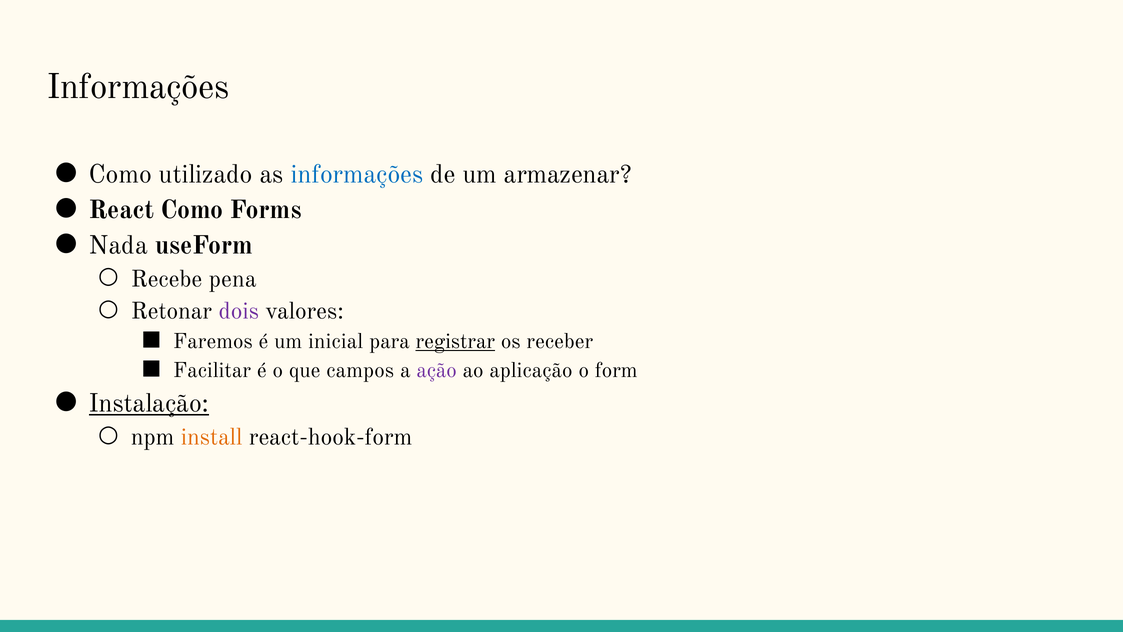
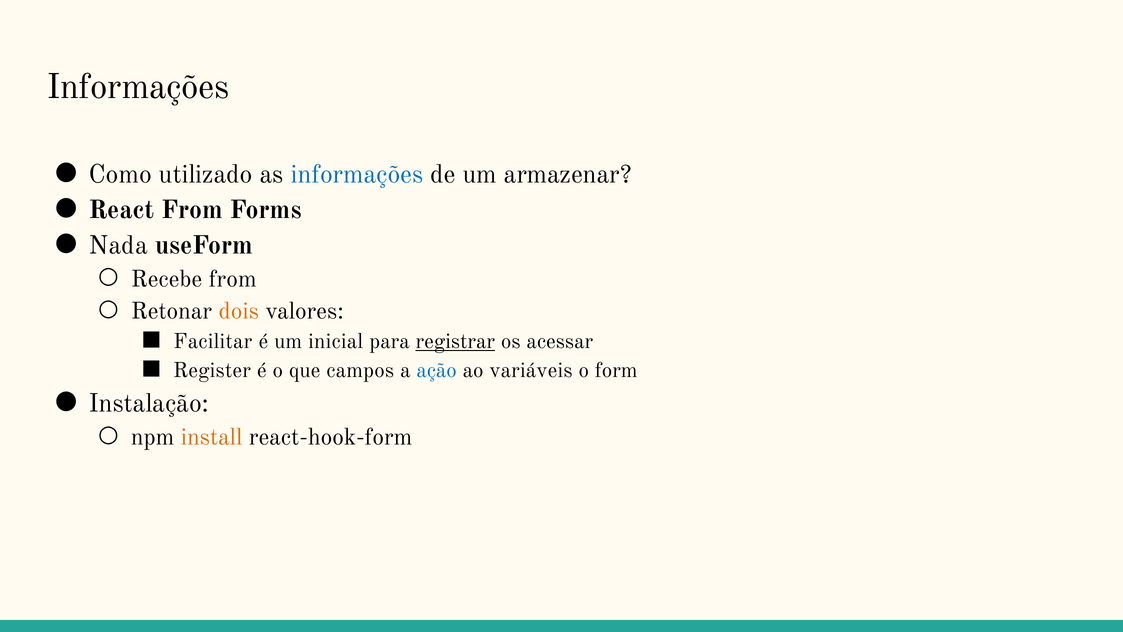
React Como: Como -> From (192, 210)
Recebe pena: pena -> from (233, 279)
dois colour: purple -> orange (239, 311)
Faremos: Faremos -> Facilitar (213, 341)
receber: receber -> acessar (560, 341)
Facilitar: Facilitar -> Register (212, 370)
ação colour: purple -> blue (437, 370)
aplicação: aplicação -> variáveis (531, 370)
Instalação underline: present -> none (149, 403)
